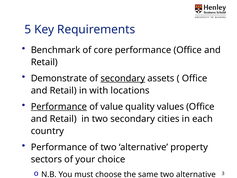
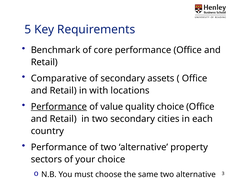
Demonstrate: Demonstrate -> Comparative (59, 78)
secondary underline: present -> none (123, 78)
quality values: values -> choice (170, 107)
